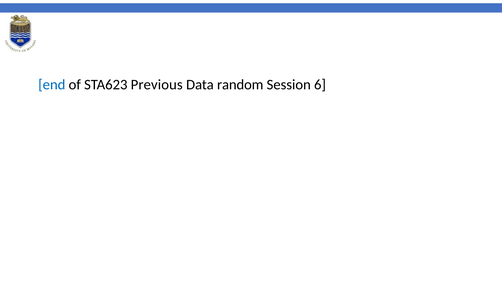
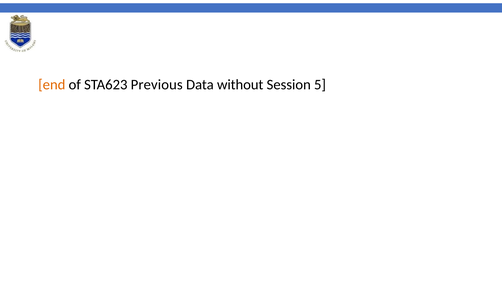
end colour: blue -> orange (52, 85)
random: random -> without (240, 85)
6: 6 -> 5 (320, 85)
